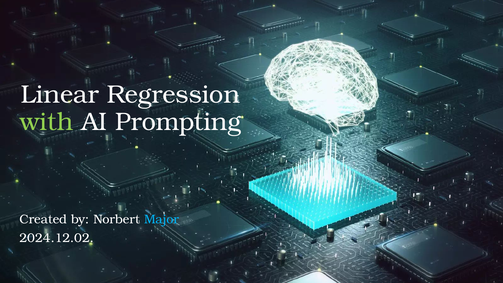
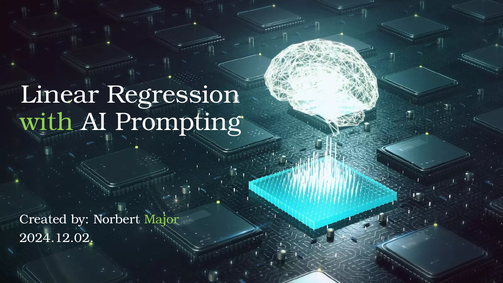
Major colour: light blue -> light green (162, 219)
